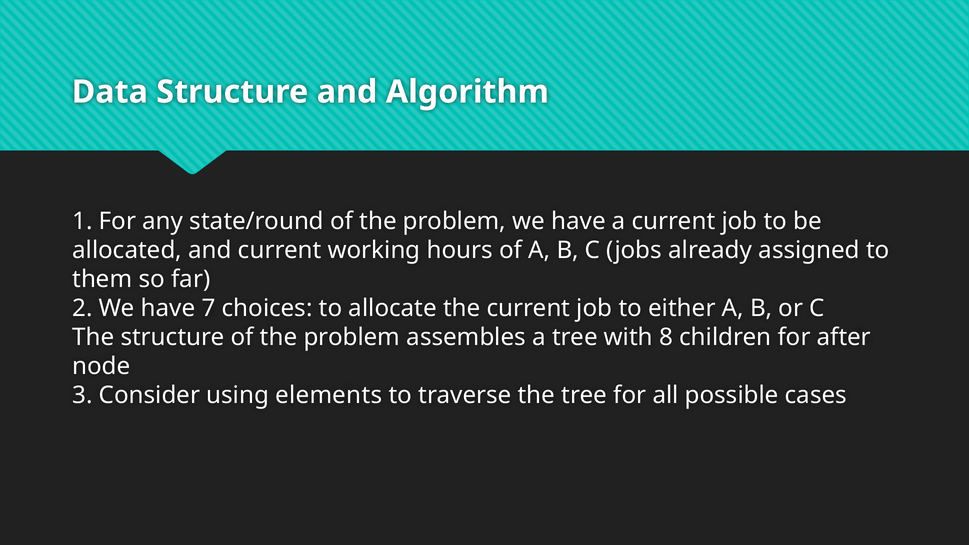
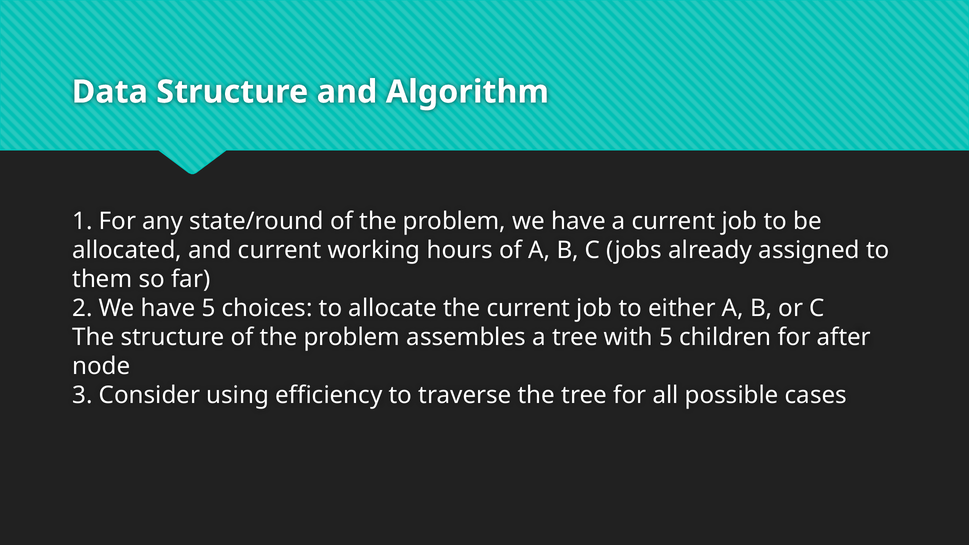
have 7: 7 -> 5 (209, 308)
with 8: 8 -> 5 (666, 337)
elements: elements -> efficiency (329, 395)
